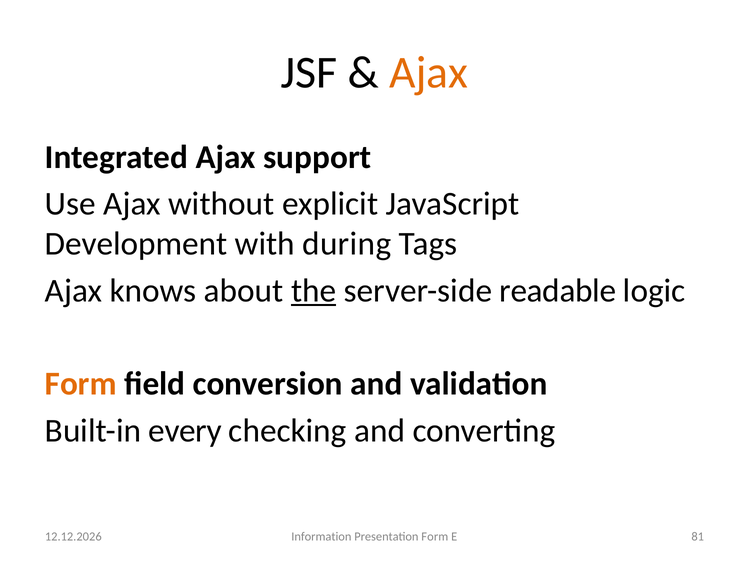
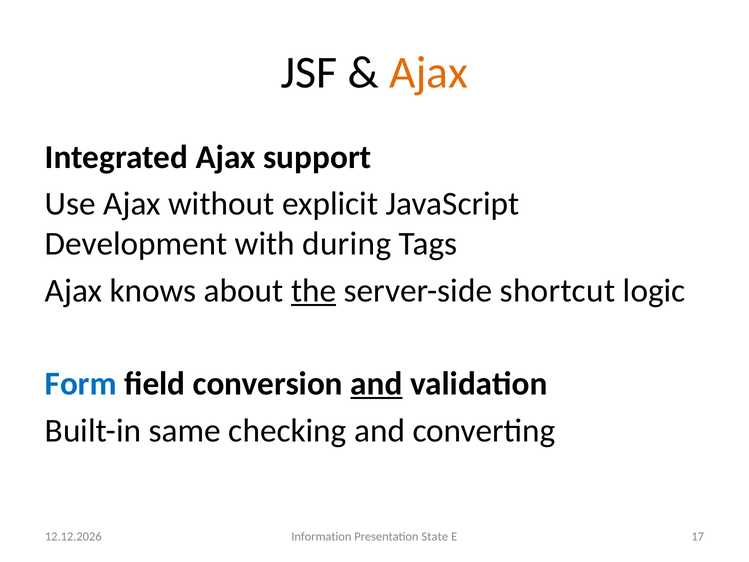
readable: readable -> shortcut (557, 290)
Form colour: orange -> blue (81, 384)
and underline: none -> present (376, 384)
every: every -> same (185, 430)
Presentation Form: Form -> State (435, 536)
81: 81 -> 17 (698, 536)
